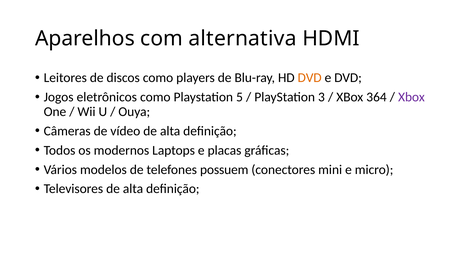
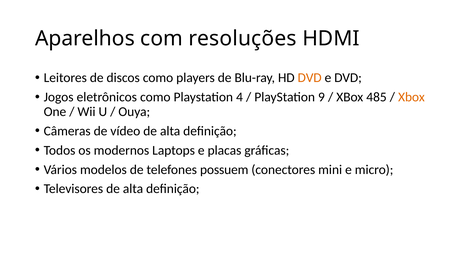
alternativa: alternativa -> resoluções (243, 39)
5: 5 -> 4 (240, 97)
3: 3 -> 9 (321, 97)
364: 364 -> 485 (376, 97)
Xbox colour: purple -> orange (411, 97)
